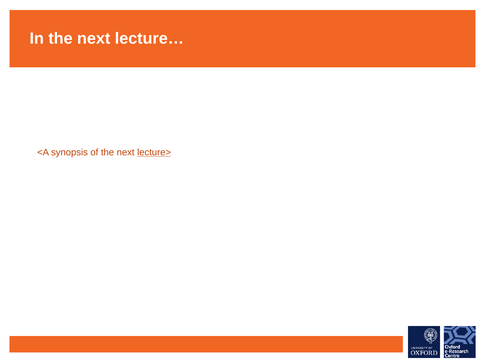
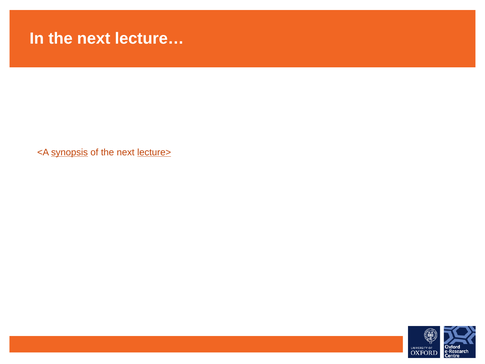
synopsis underline: none -> present (69, 152)
